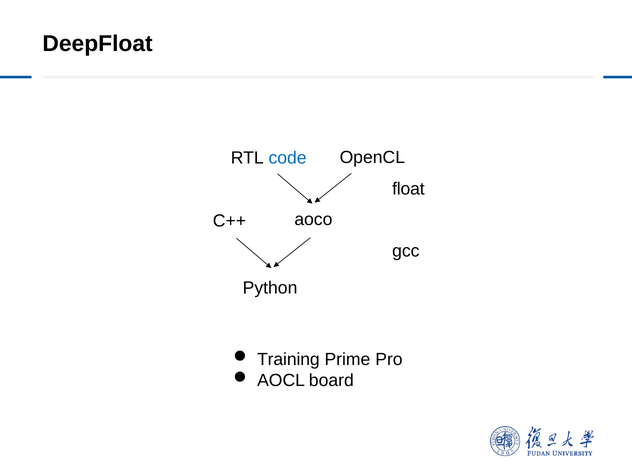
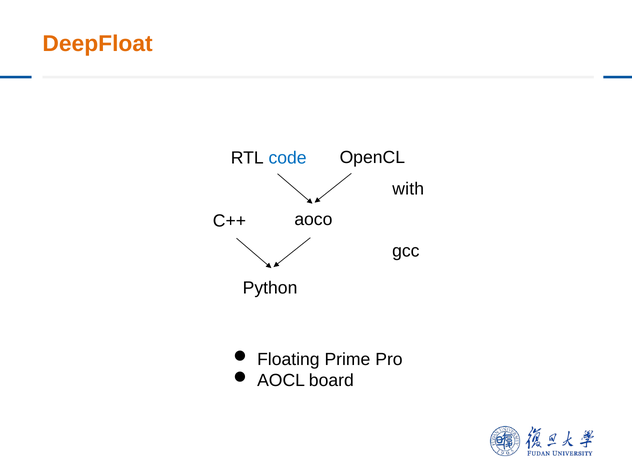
DeepFloat colour: black -> orange (98, 44)
float: float -> with (408, 189)
Training: Training -> Floating (288, 359)
